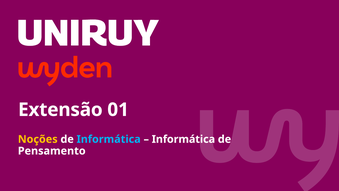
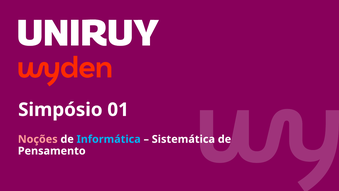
Extensão: Extensão -> Simpósio (60, 110)
Noções colour: yellow -> pink (38, 139)
Informática: Informática -> Sistemática (183, 139)
